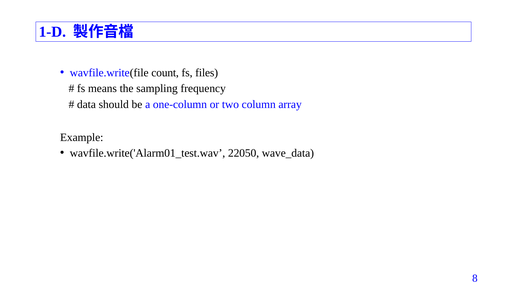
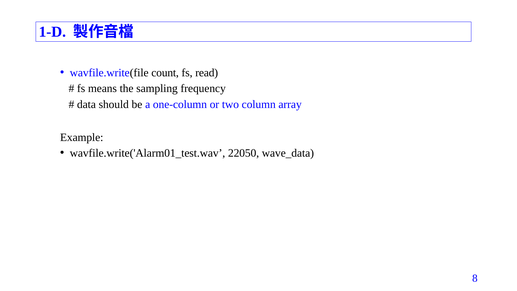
files: files -> read (207, 73)
